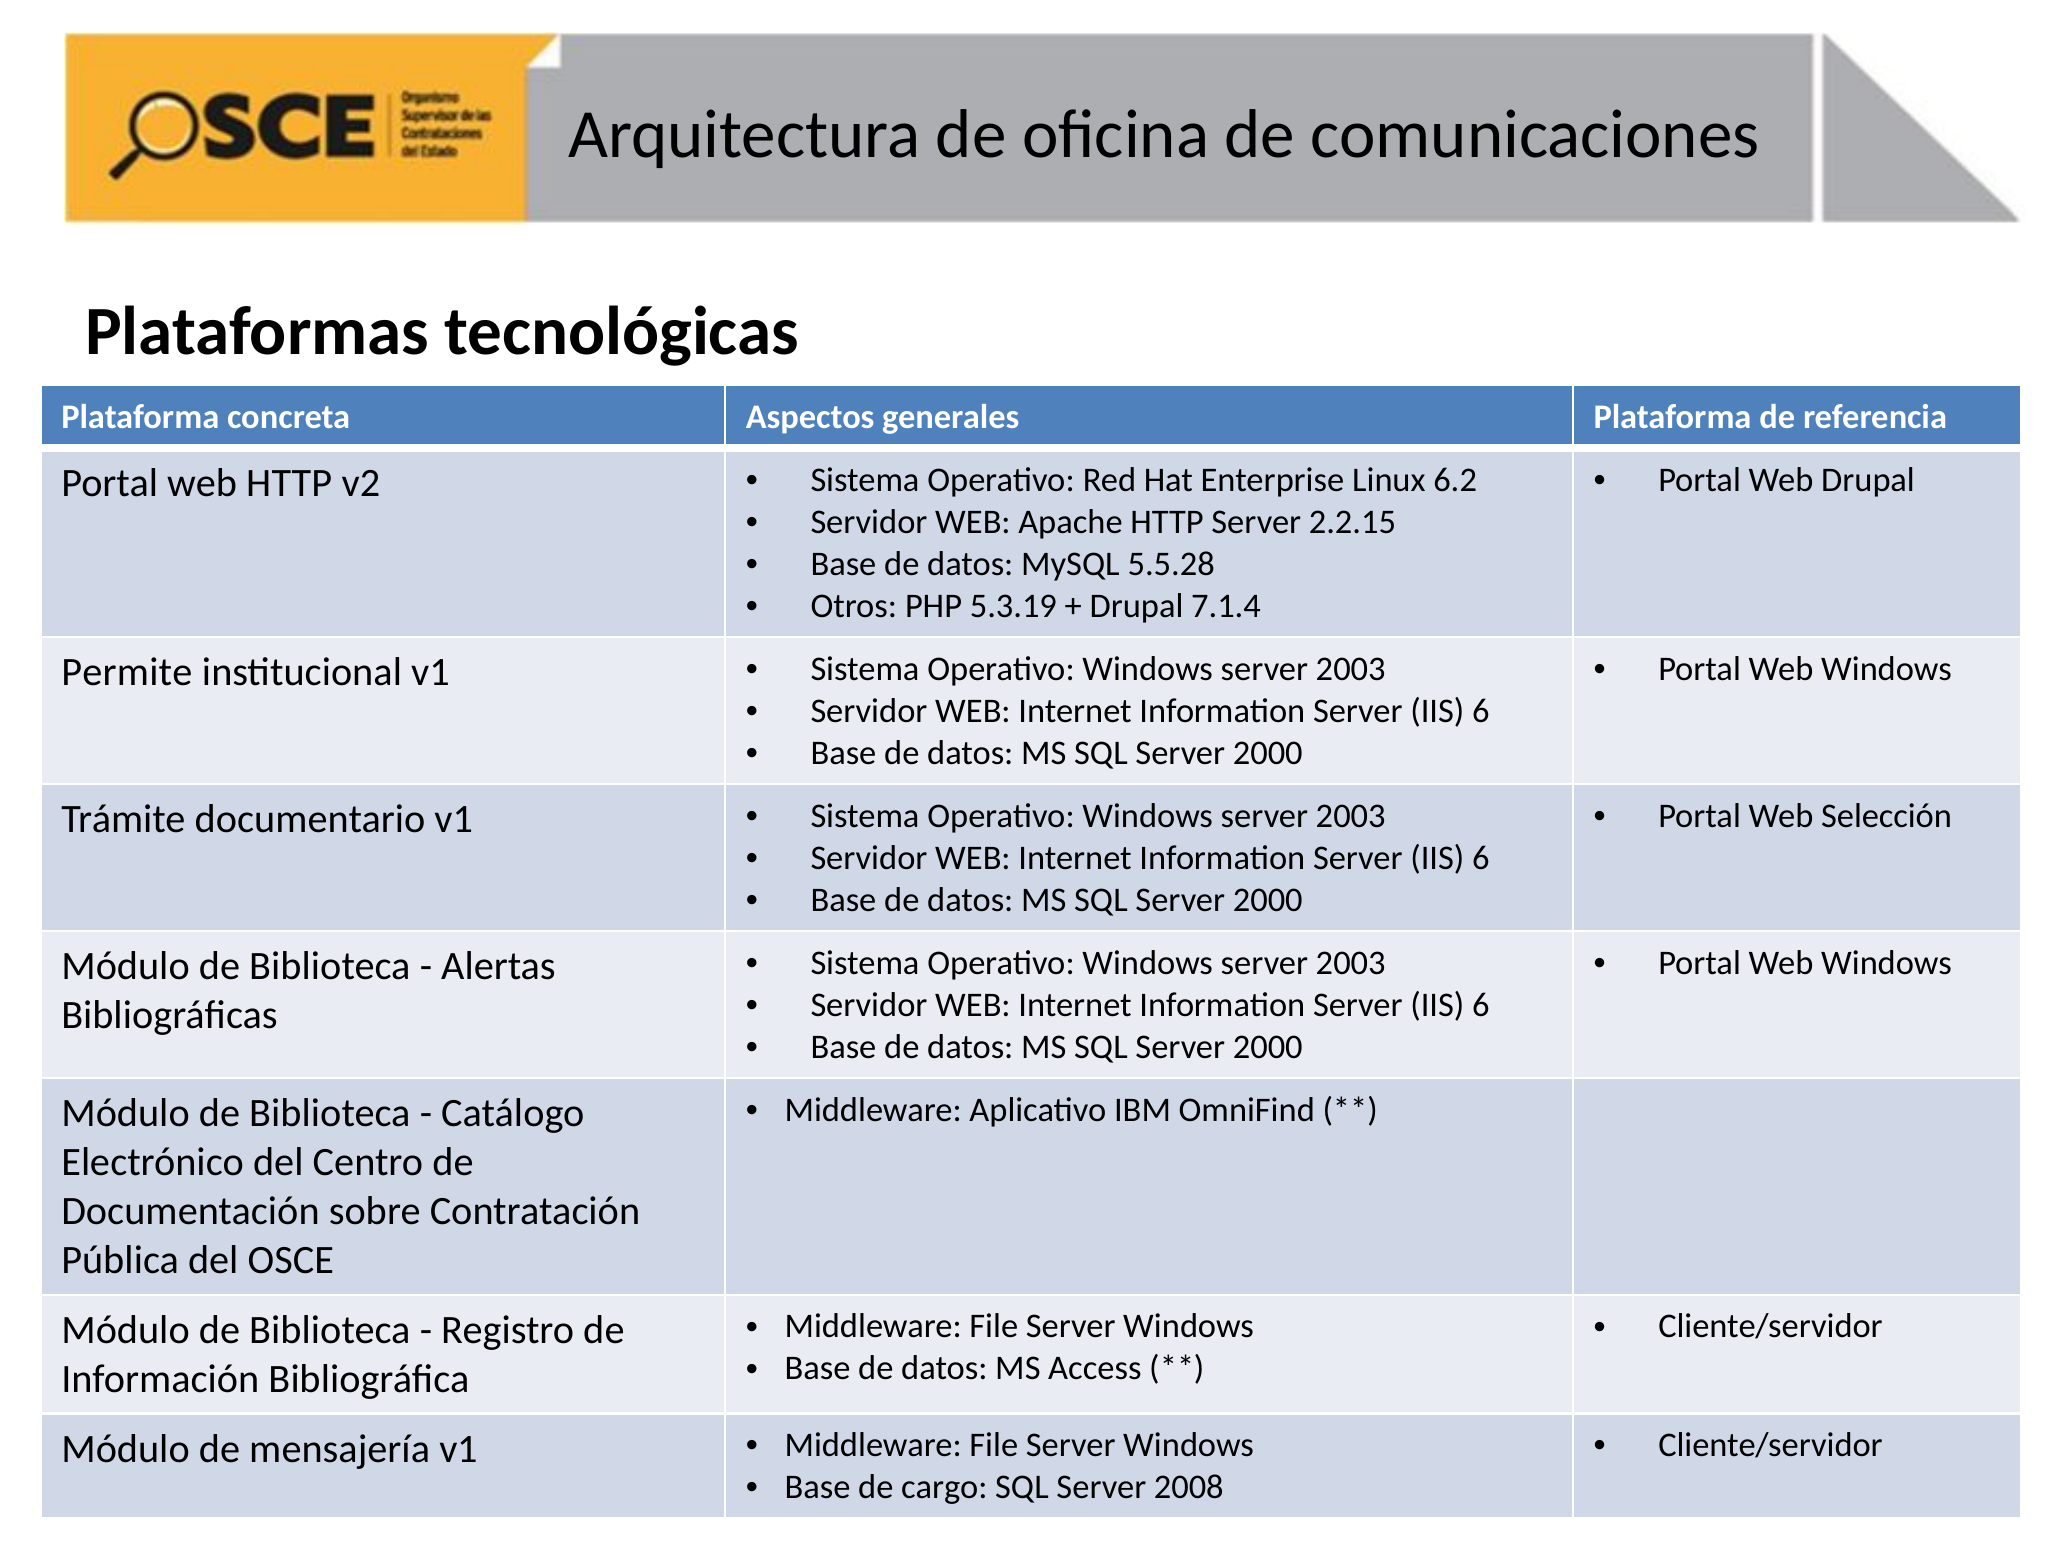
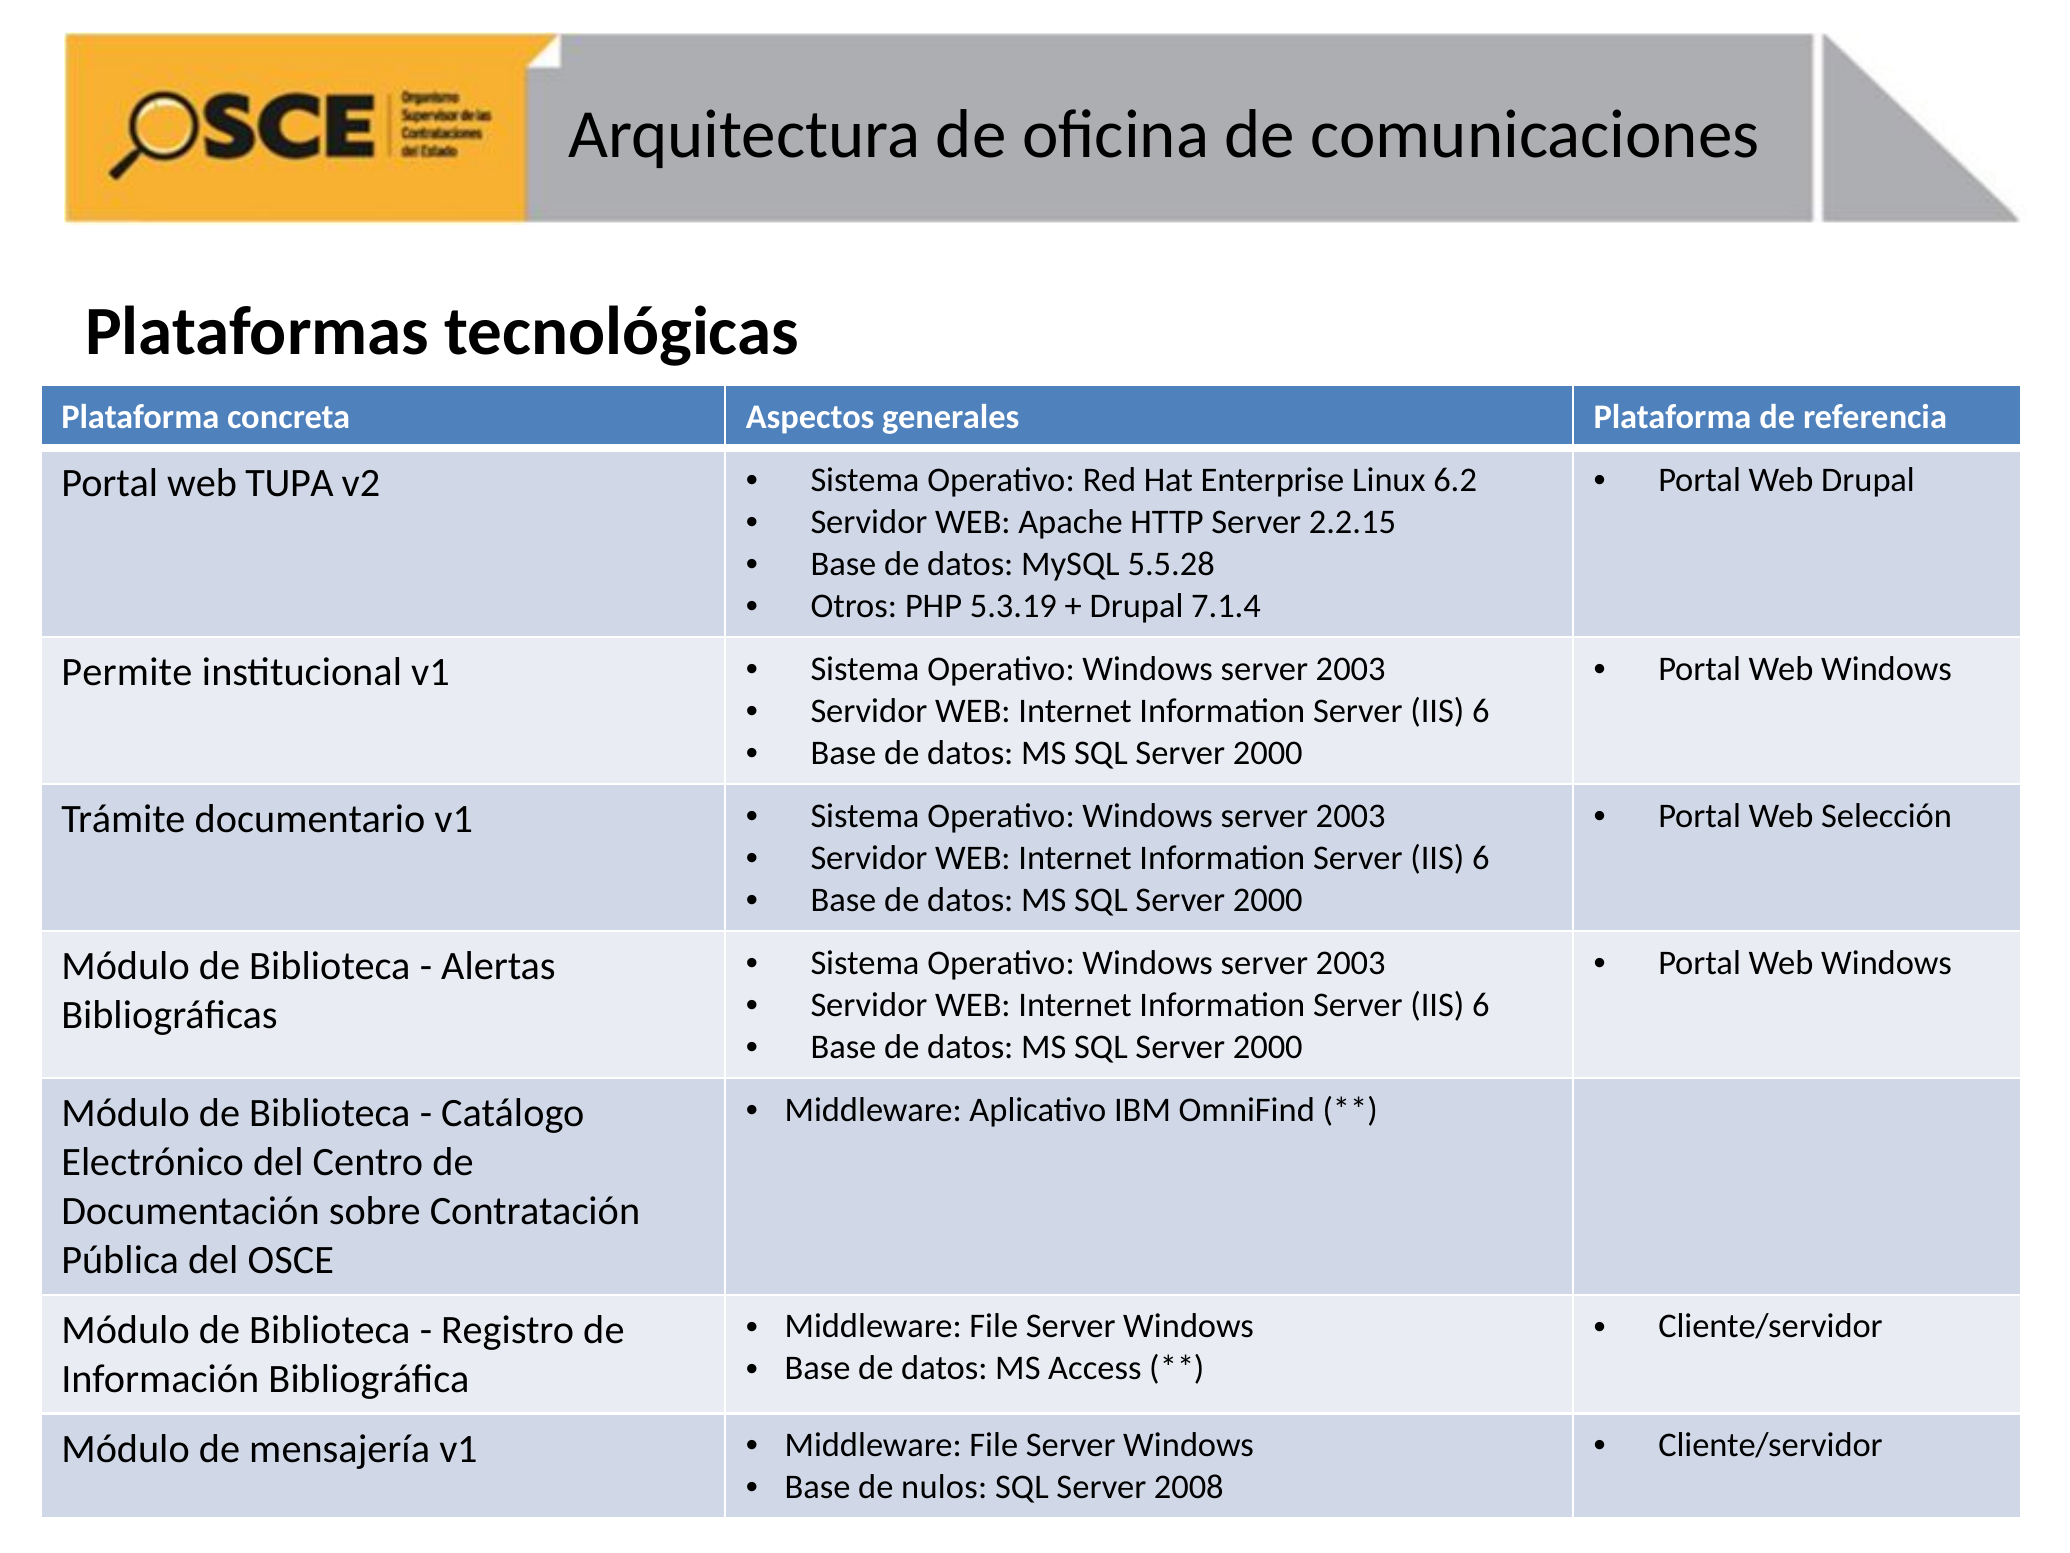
web HTTP: HTTP -> TUPA (290, 483)
cargo: cargo -> nulos (944, 1487)
